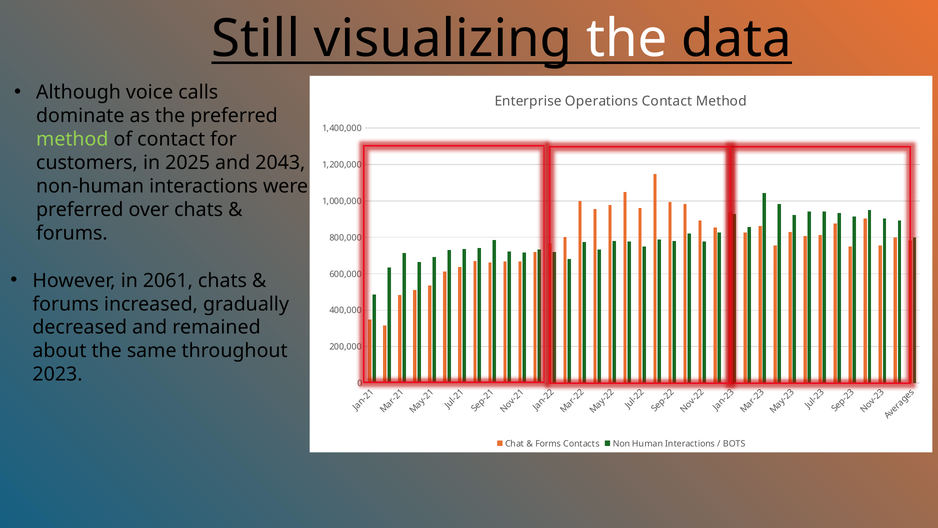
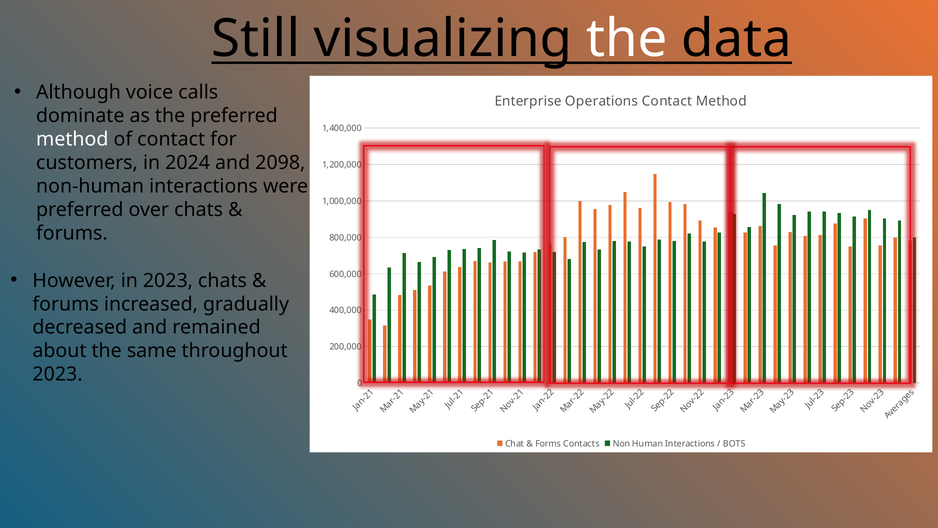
method colour: light green -> white (72, 139)
2025: 2025 -> 2024 (188, 163)
2043: 2043 -> 2098 (280, 163)
in 2061: 2061 -> 2023 (168, 280)
